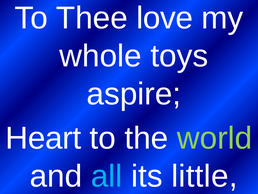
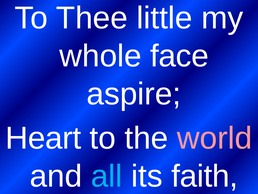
love: love -> little (165, 18)
toys: toys -> face (179, 56)
world colour: light green -> pink (215, 138)
little: little -> faith (205, 176)
